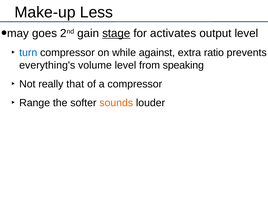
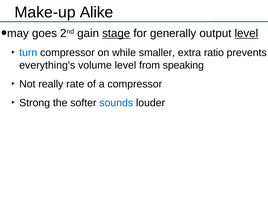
Less: Less -> Alike (97, 12)
activates: activates -> generally (173, 33)
level underline: none -> present (246, 33)
against: against -> smaller (157, 53)
that: that -> rate (75, 84)
Range: Range -> Strong (35, 103)
sounds colour: orange -> blue (116, 103)
